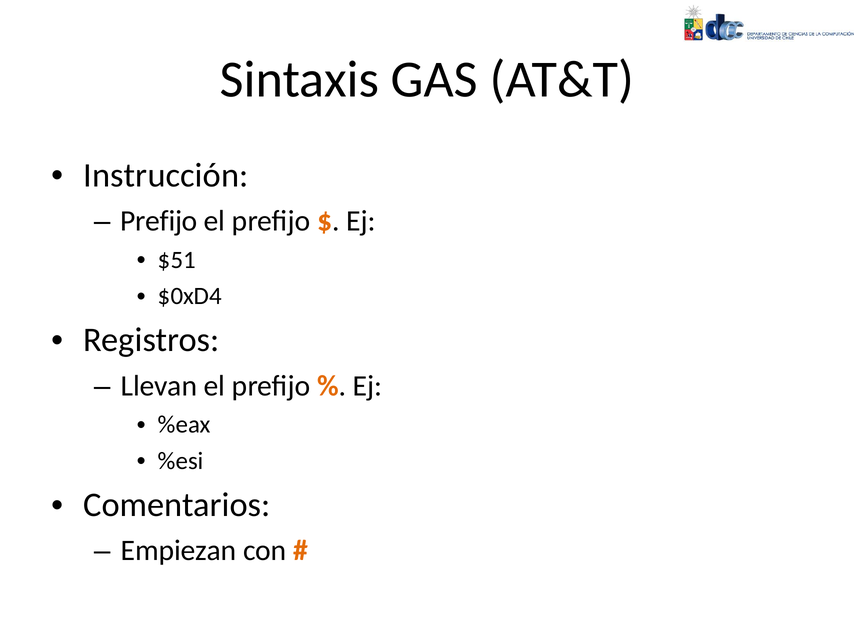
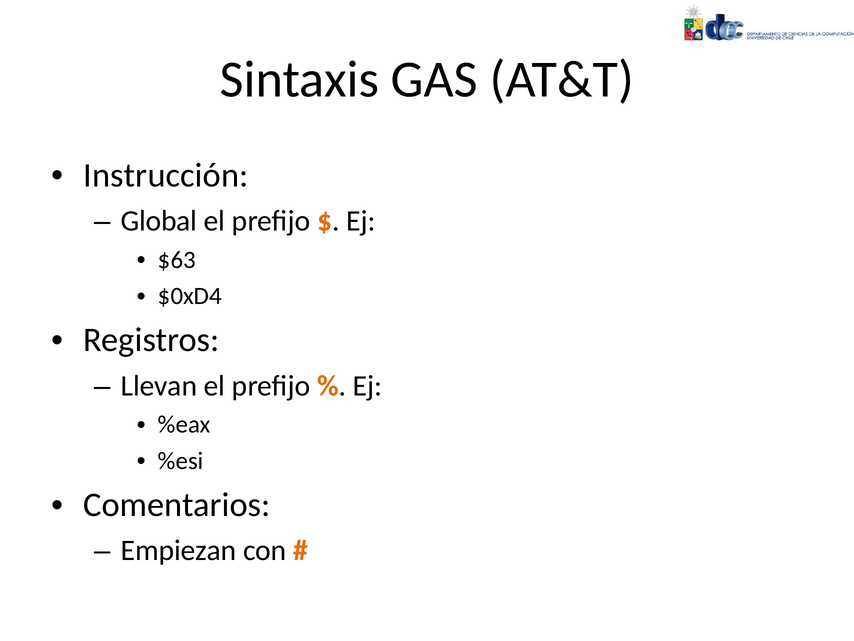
Prefijo: Prefijo -> Global (159, 221)
$51: $51 -> $63 (177, 260)
